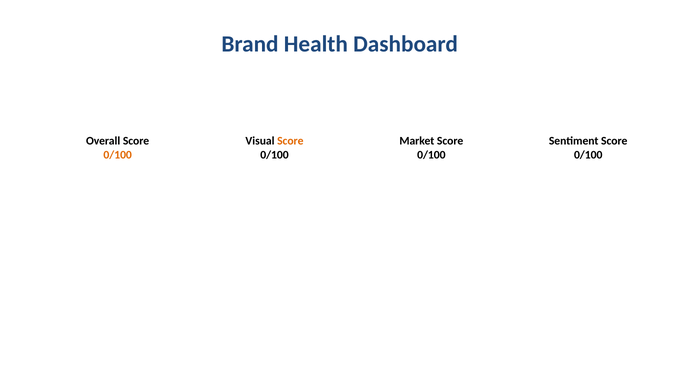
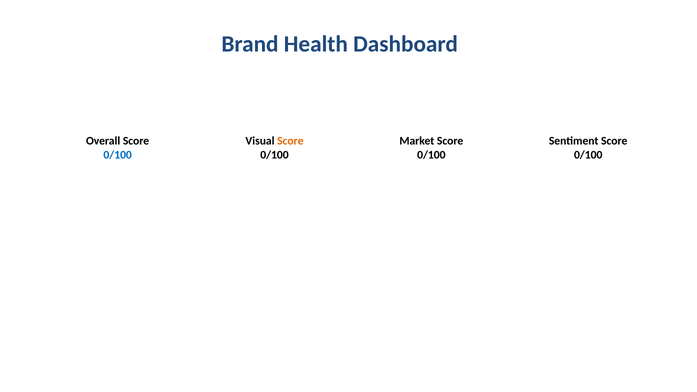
0/100 colour: orange -> blue (118, 155)
